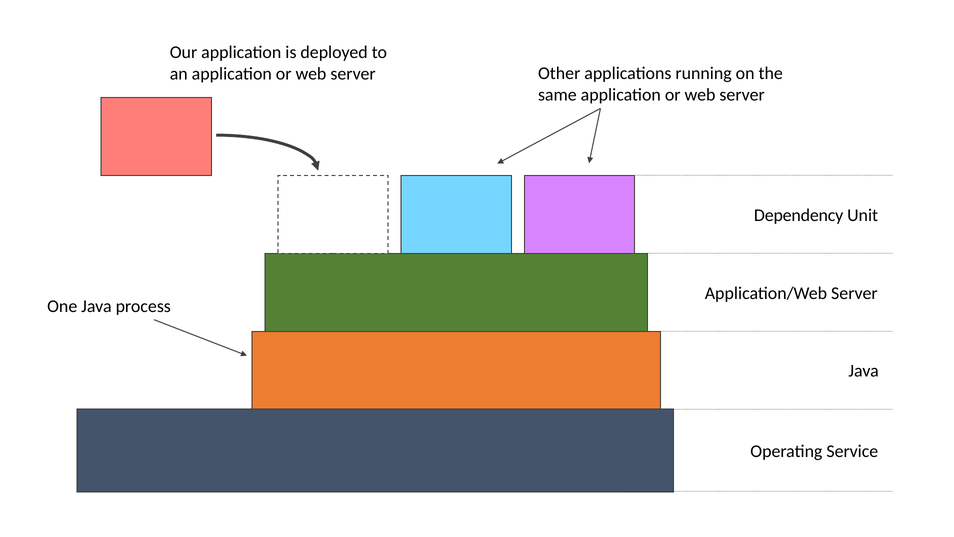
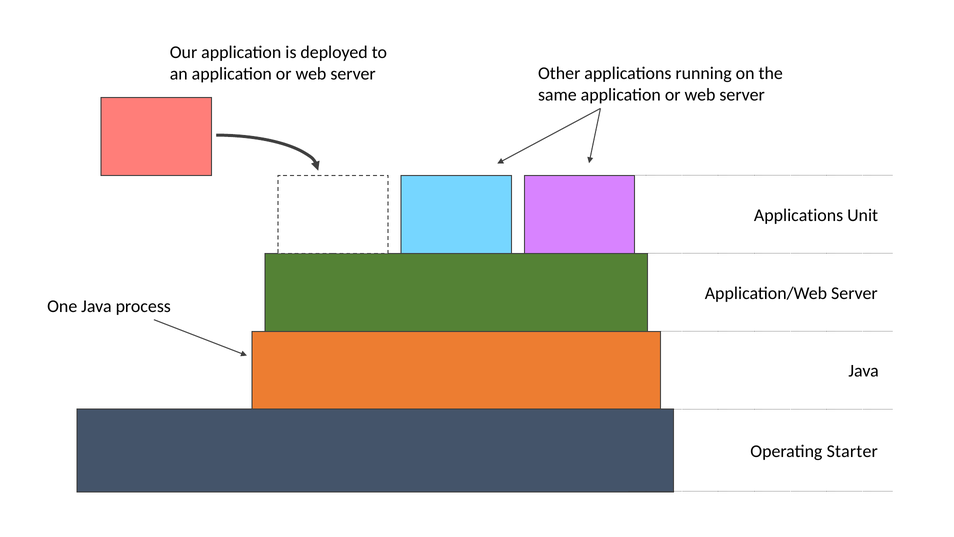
Dependency: Dependency -> Applications (799, 215)
Service: Service -> Starter (852, 451)
